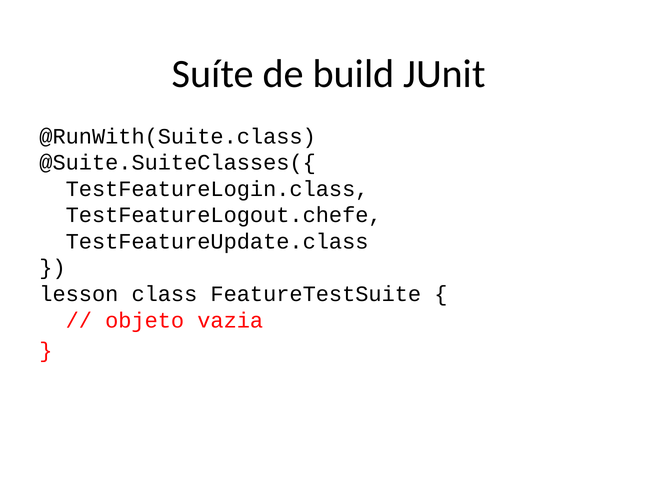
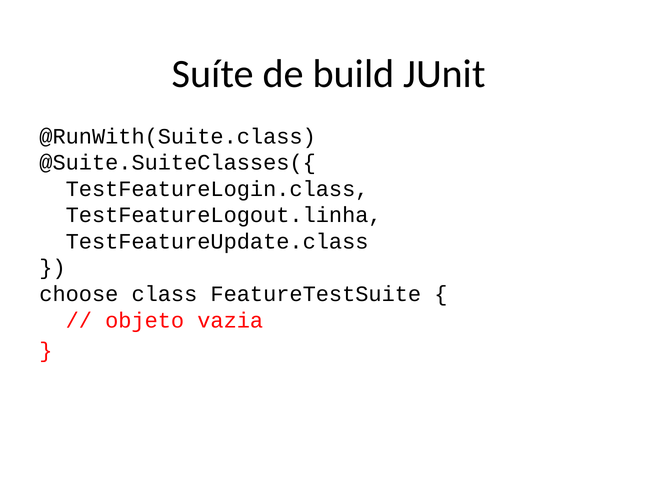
TestFeatureLogout.chefe: TestFeatureLogout.chefe -> TestFeatureLogout.linha (224, 215)
lesson: lesson -> choose (79, 294)
